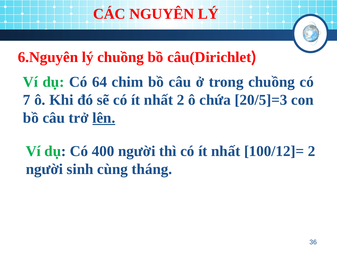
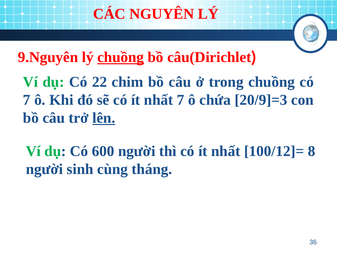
6.Nguyên: 6.Nguyên -> 9.Nguyên (48, 57)
chuồng underline: none -> present (121, 57)
64: 64 -> 22 (100, 82)
nhất 2: 2 -> 7 (181, 100)
20/5]=3: 20/5]=3 -> 20/9]=3 (261, 100)
400: 400 -> 600 (103, 151)
100/12]= 2: 2 -> 8 (312, 151)
